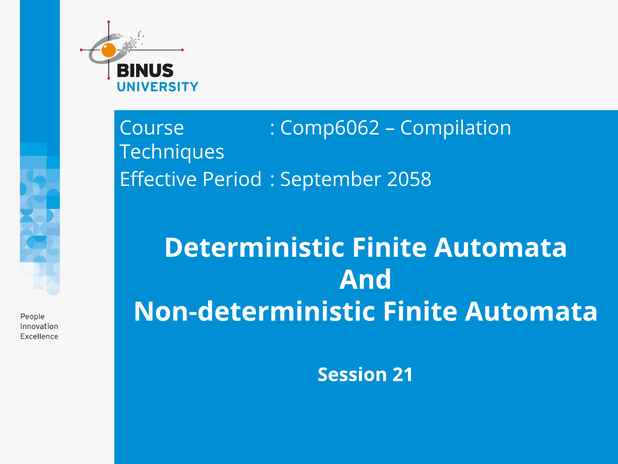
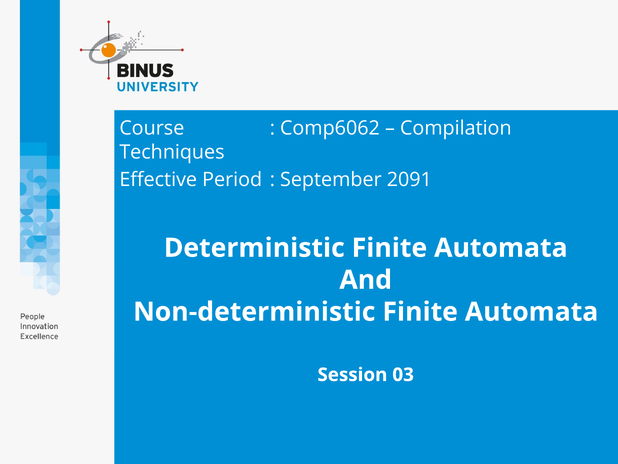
2058: 2058 -> 2091 (409, 179)
21: 21 -> 03 (403, 374)
